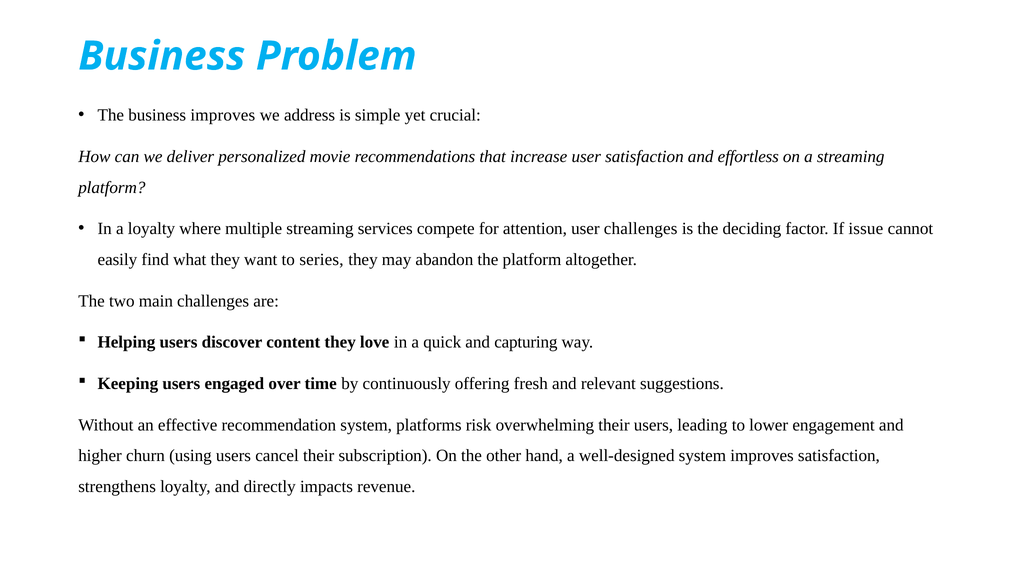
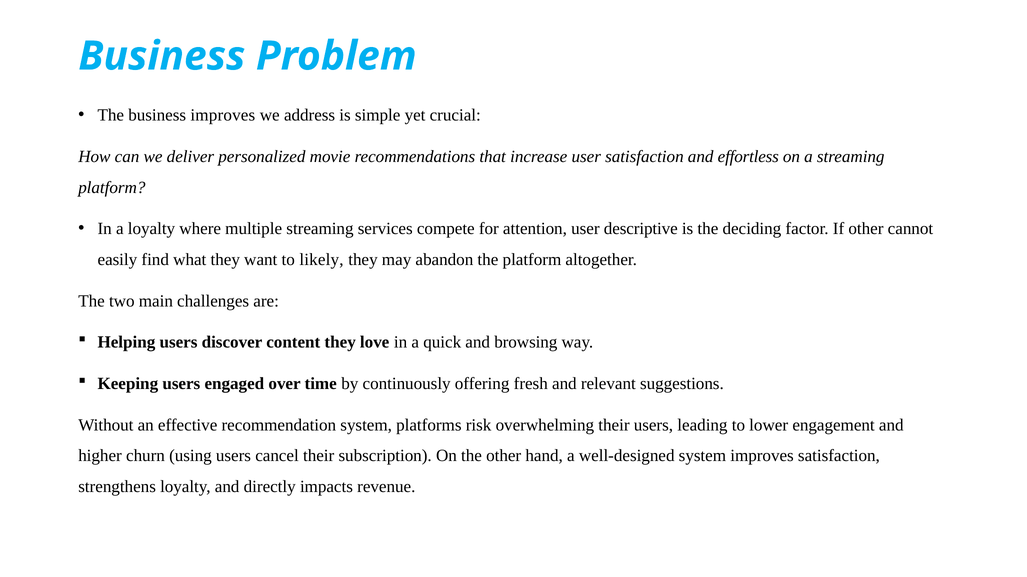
user challenges: challenges -> descriptive (641, 229)
If issue: issue -> other (866, 229)
series: series -> likely (321, 260)
capturing: capturing -> browsing (526, 343)
